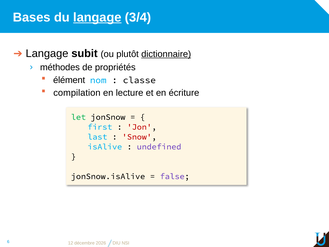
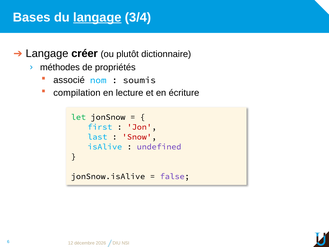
subit: subit -> créer (85, 53)
dictionnaire underline: present -> none (166, 54)
élément: élément -> associé (69, 80)
classe: classe -> soumis (139, 80)
